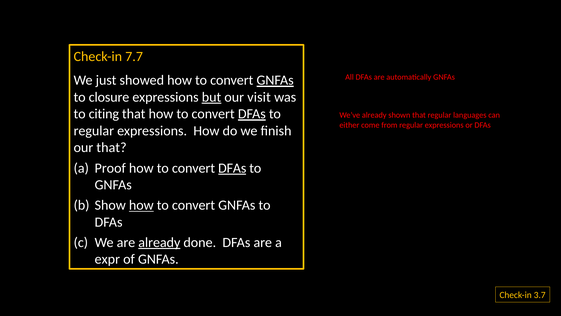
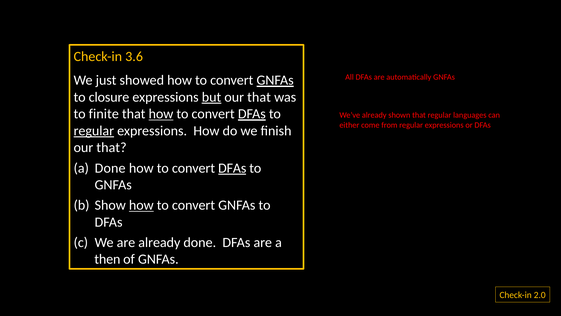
7.7: 7.7 -> 3.6 (134, 56)
visit: visit -> that (259, 97)
citing: citing -> finite (104, 114)
how underline: none -> present (161, 114)
regular underline: none -> present (94, 131)
a Proof: Proof -> Done (110, 168)
already underline: present -> none (159, 242)
expr: expr -> then (107, 259)
3.7: 3.7 -> 2.0 (540, 295)
